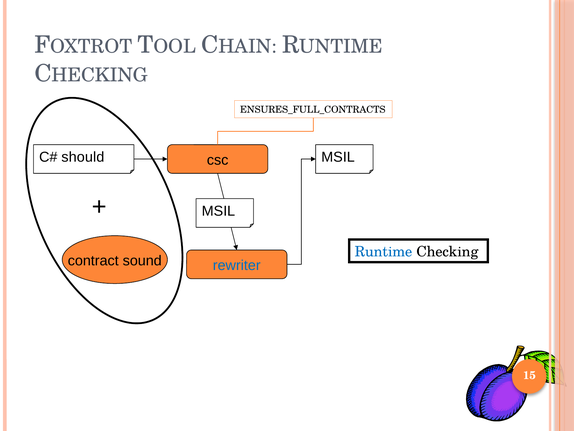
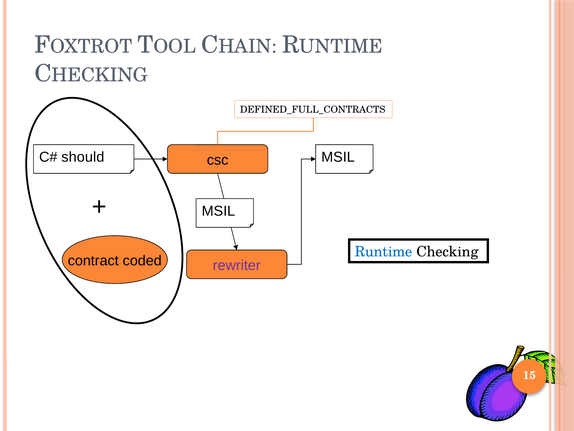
ENSURES_FULL_CONTRACTS: ENSURES_FULL_CONTRACTS -> DEFINED_FULL_CONTRACTS (313, 110)
sound: sound -> coded (142, 260)
rewriter colour: blue -> purple (237, 265)
